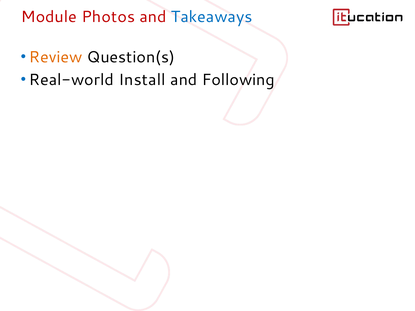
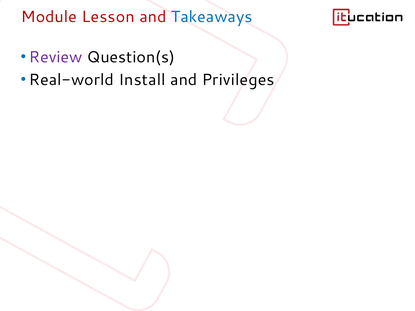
Photos: Photos -> Lesson (108, 17)
Review colour: orange -> purple (56, 57)
Following: Following -> Privileges (238, 80)
